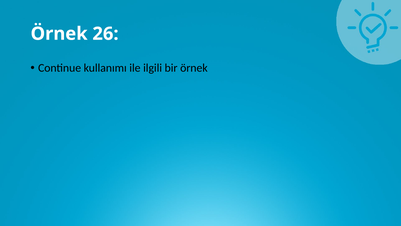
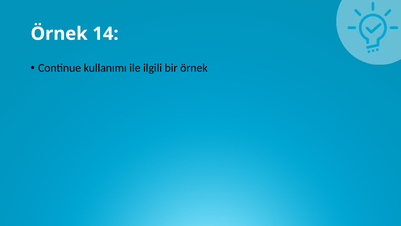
26: 26 -> 14 (105, 34)
